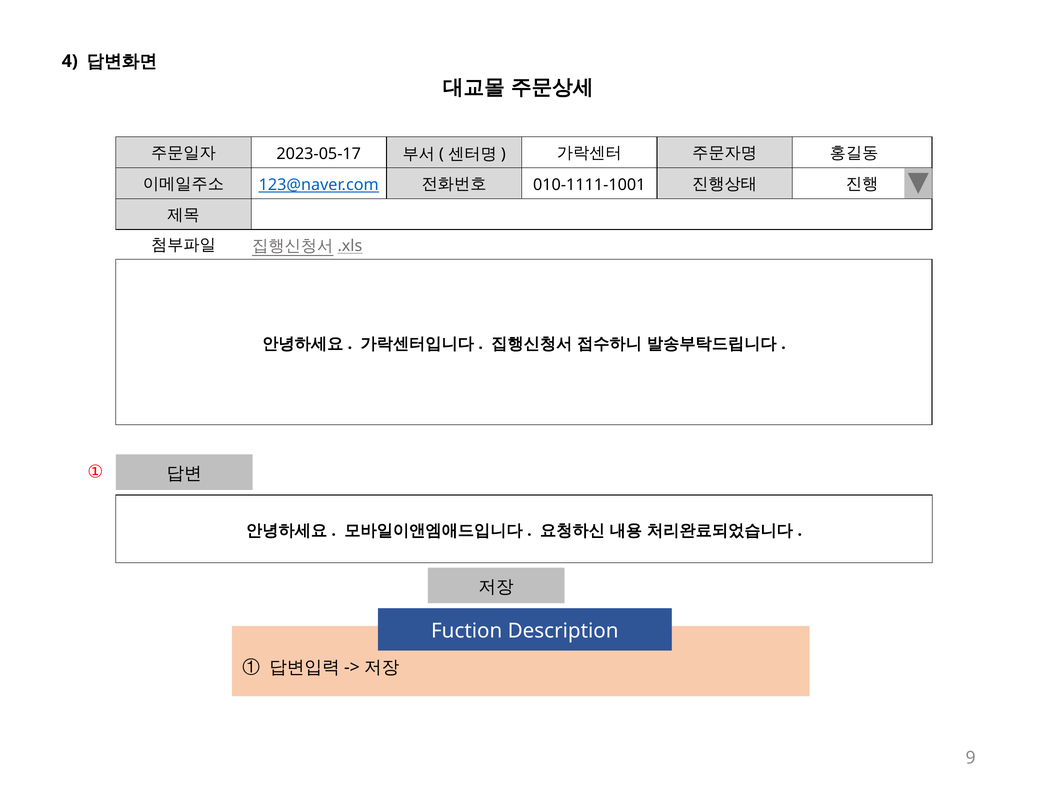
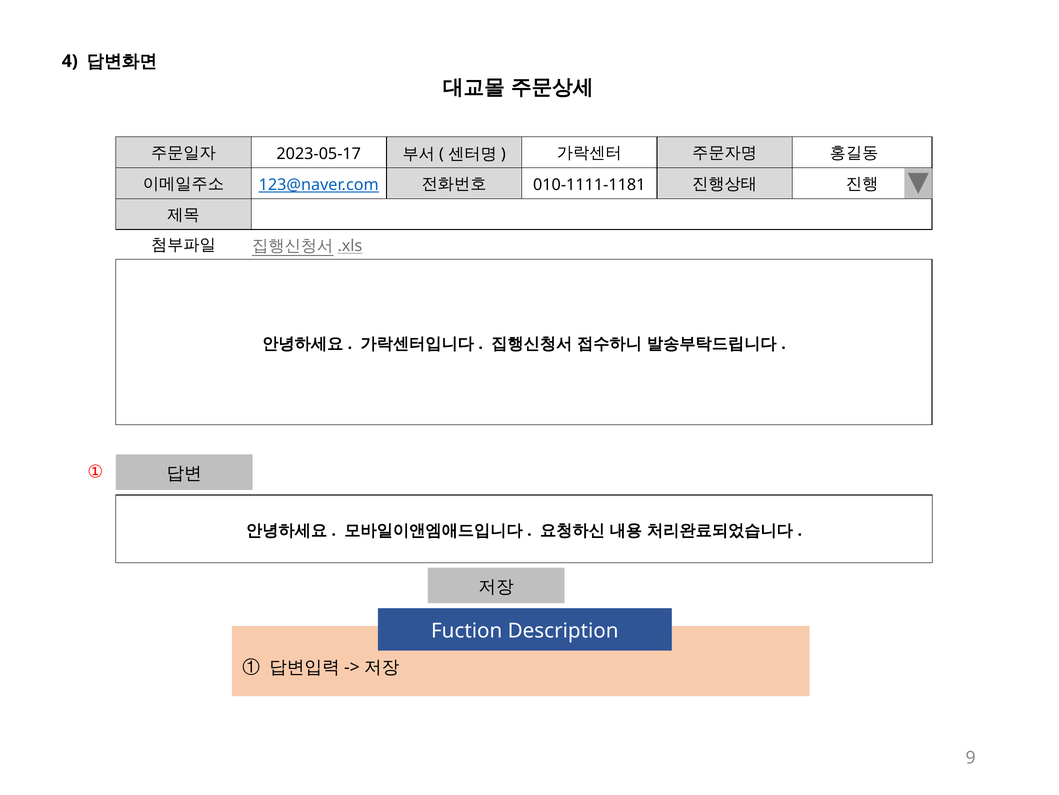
010-1111-1001: 010-1111-1001 -> 010-1111-1181 (589, 184)
